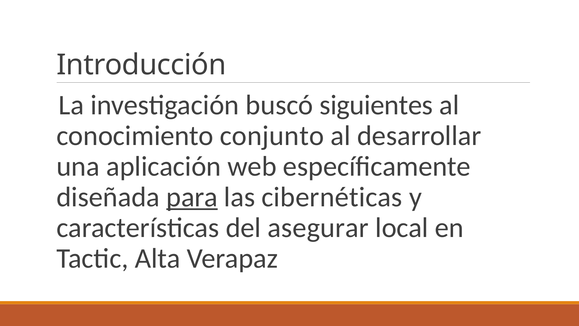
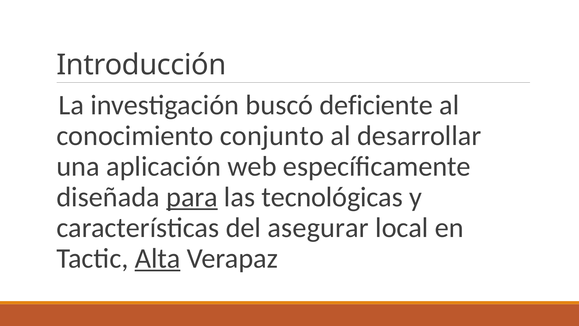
siguientes: siguientes -> deficiente (376, 105)
cibernéticas: cibernéticas -> tecnológicas (332, 197)
Alta underline: none -> present (158, 258)
